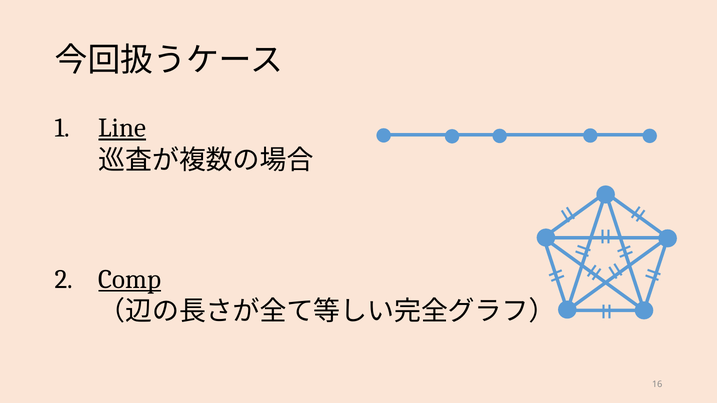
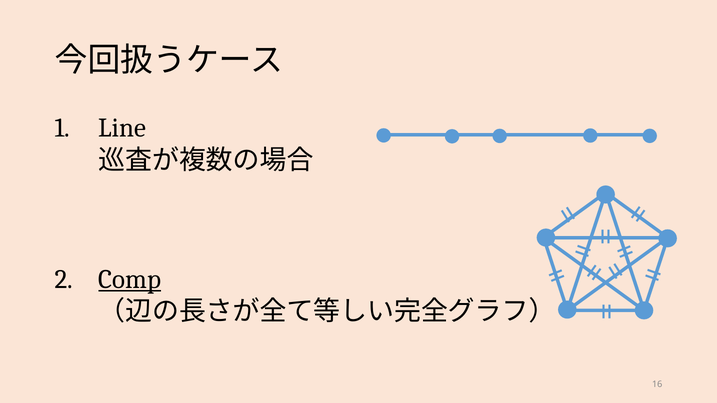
Line underline: present -> none (122, 128)
